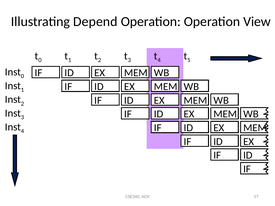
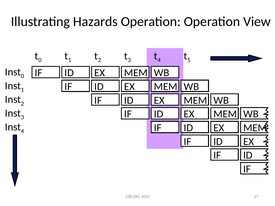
Depend: Depend -> Hazards (95, 22)
